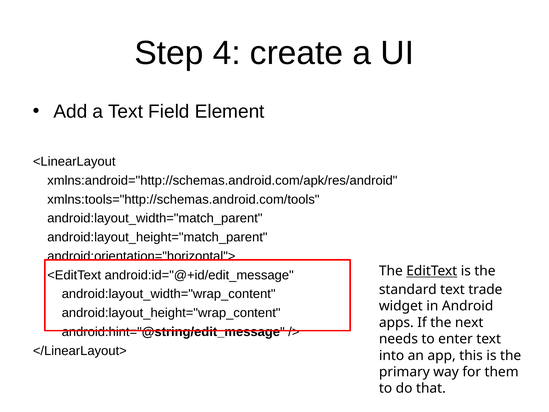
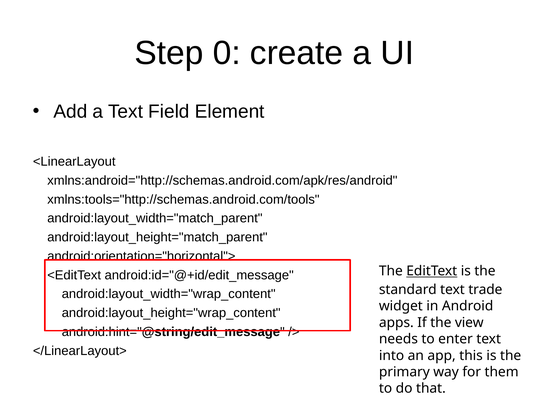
4: 4 -> 0 (227, 53)
next: next -> view (469, 322)
